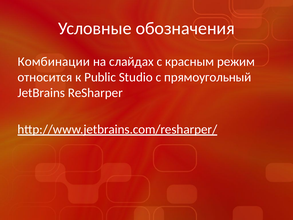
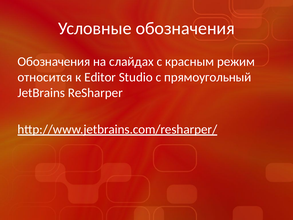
Комбинации: Комбинации -> Обозначения (54, 61)
Public: Public -> Editor (100, 77)
